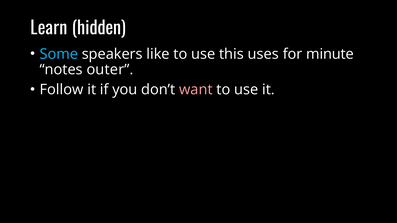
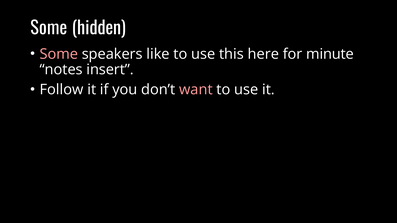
Learn: Learn -> Some (49, 29)
Some colour: light blue -> pink (59, 54)
uses: uses -> here (263, 54)
outer: outer -> insert (110, 70)
